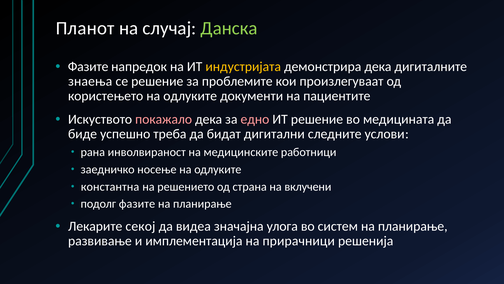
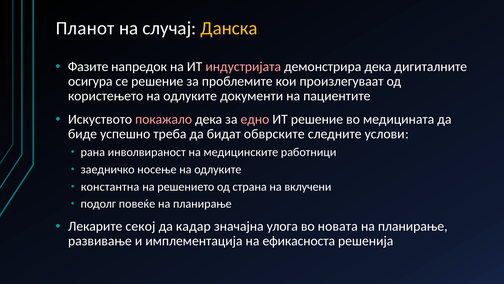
Данска colour: light green -> yellow (229, 28)
индустријата colour: yellow -> pink (243, 67)
знаења: знаења -> осигура (90, 81)
дигитални: дигитални -> обврските (274, 134)
подолг фазите: фазите -> повеќе (137, 204)
видеа: видеа -> кадар (193, 226)
систем: систем -> новата (338, 226)
прирачници: прирачници -> ефикасноста (299, 241)
